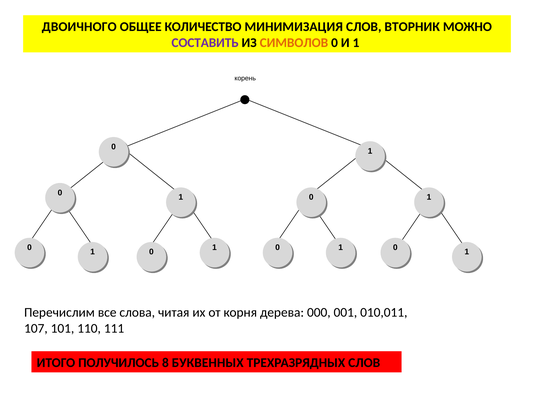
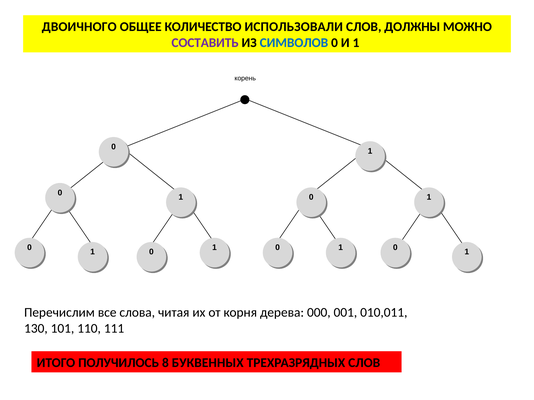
МИНИМИЗАЦИЯ: МИНИМИЗАЦИЯ -> ИСПОЛЬЗОВАЛИ (294, 27)
ВТОРНИК: ВТОРНИК -> ДОЛЖНЫ (412, 27)
СИМВОЛОВ colour: orange -> blue (294, 43)
107: 107 -> 130 (36, 329)
